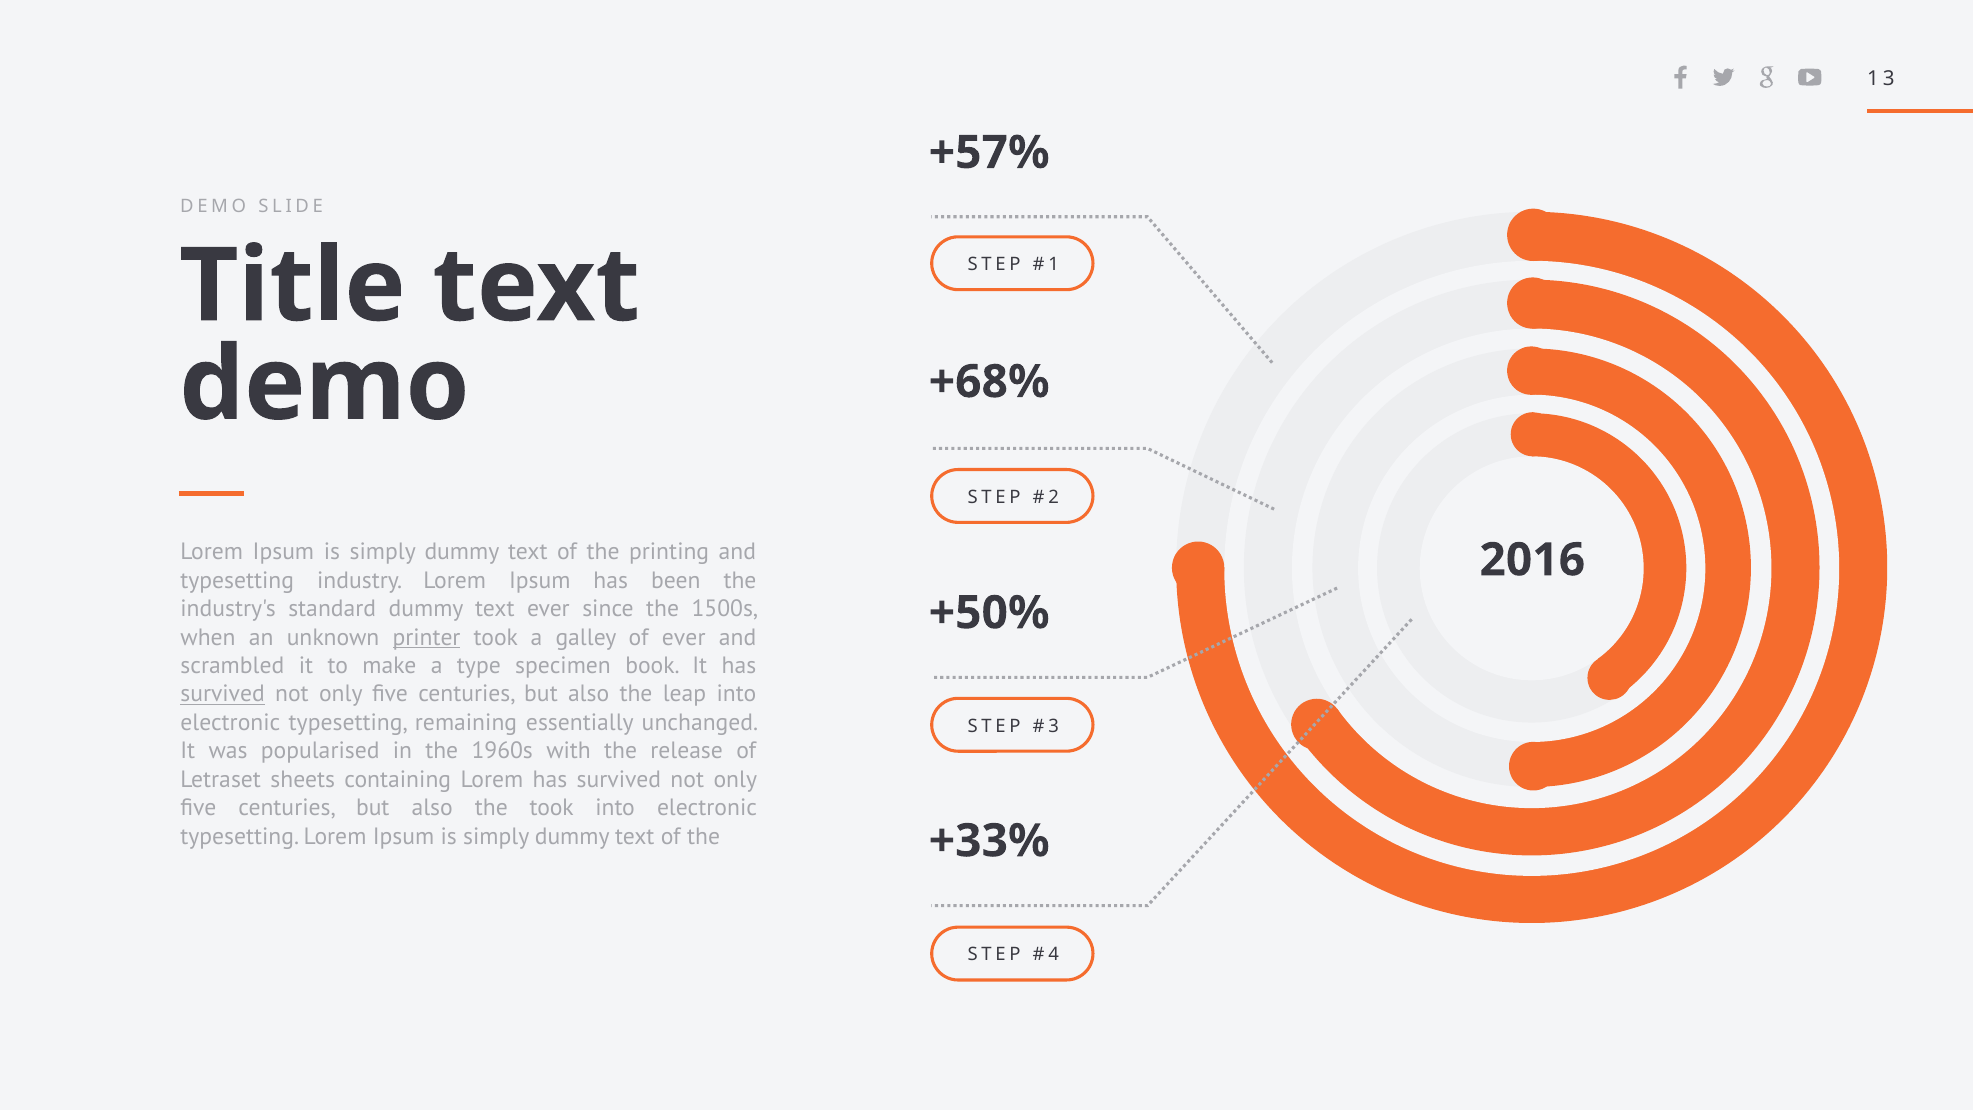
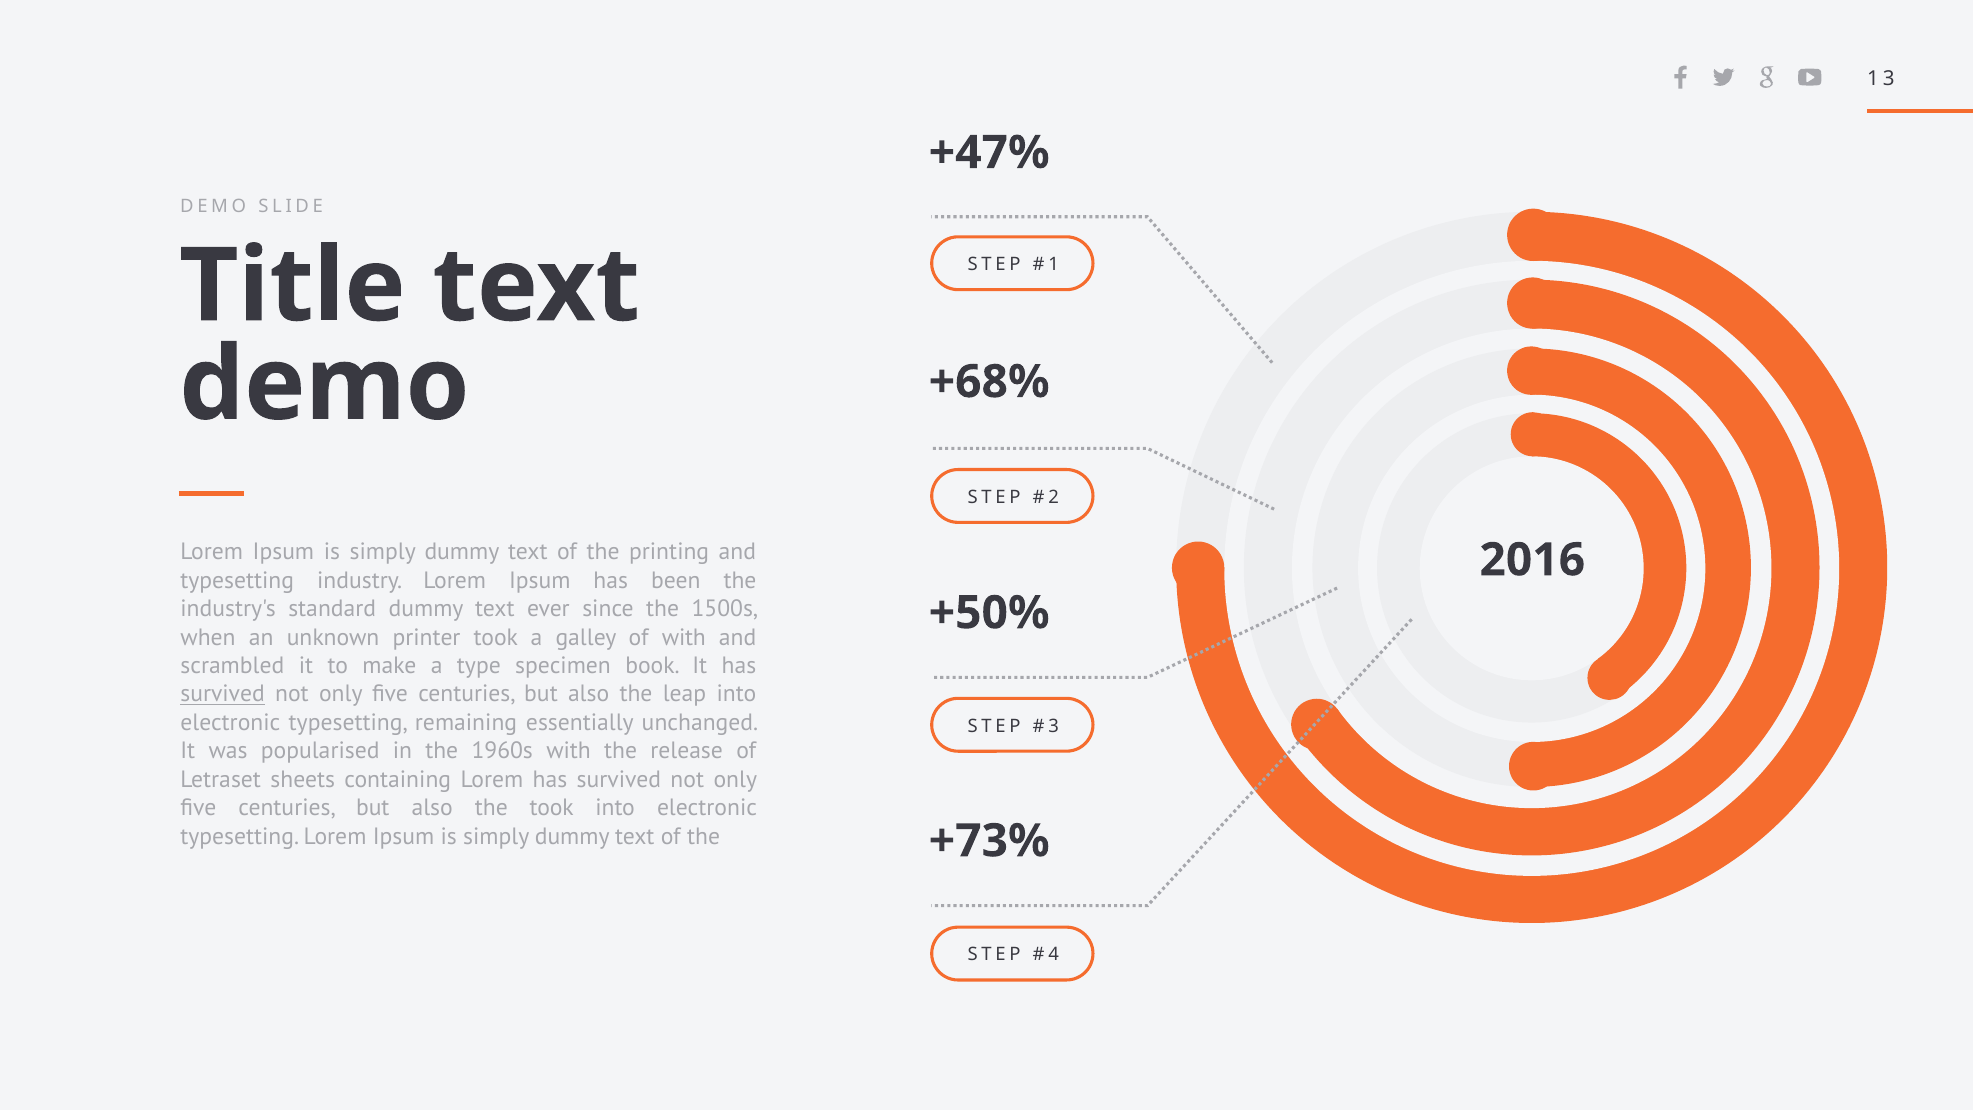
+57%: +57% -> +47% (989, 153)
printer underline: present -> none (427, 637)
of ever: ever -> with (684, 637)
+33%: +33% -> +73% (989, 841)
